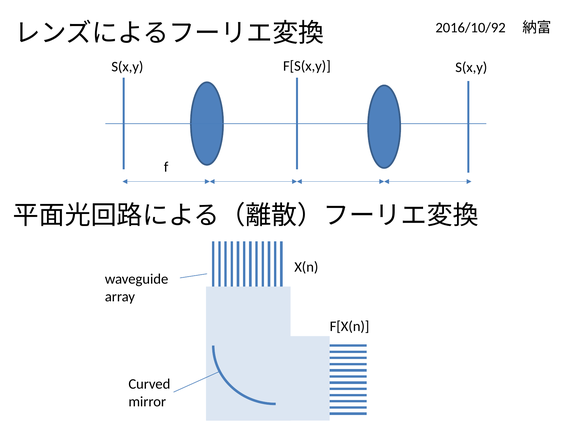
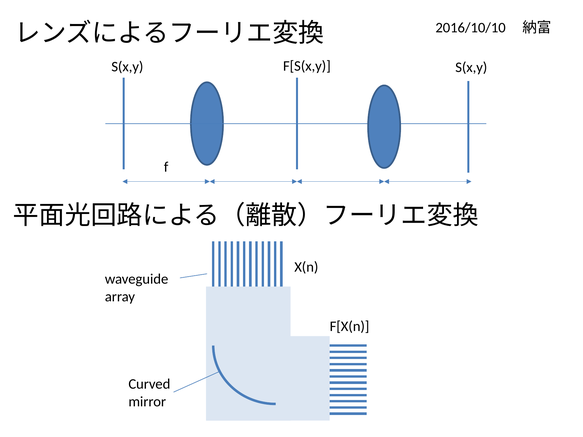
2016/10/92: 2016/10/92 -> 2016/10/10 (471, 28)
